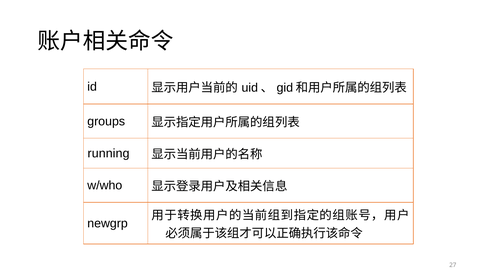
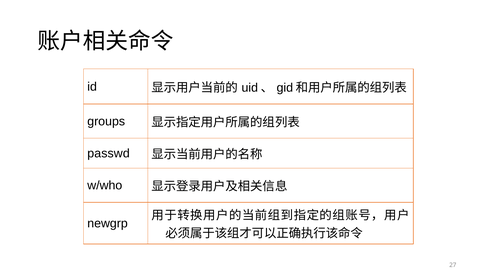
running: running -> passwd (109, 153)
